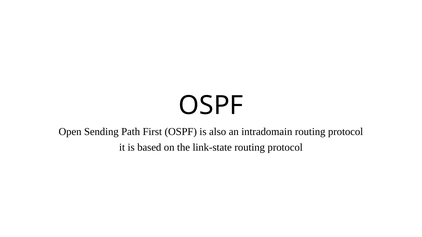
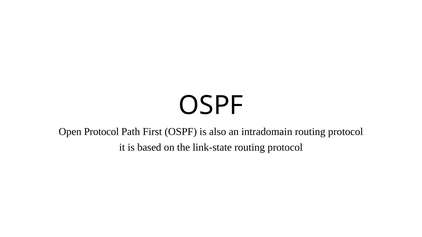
Open Sending: Sending -> Protocol (101, 132)
